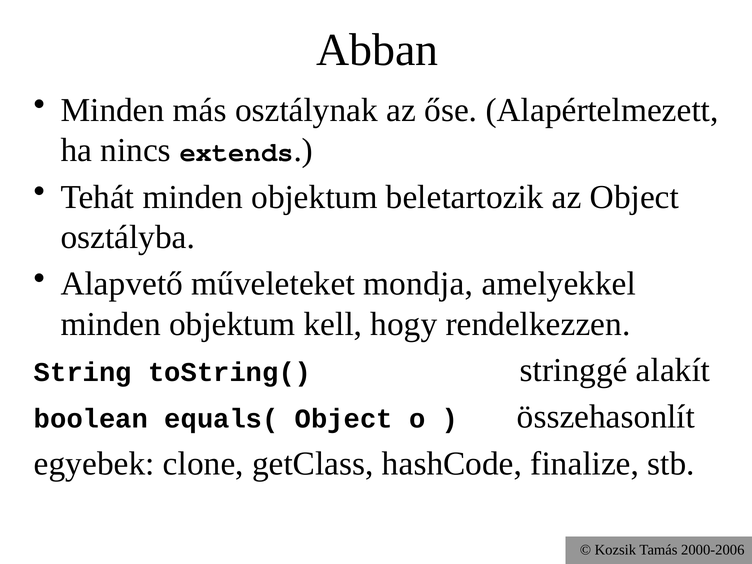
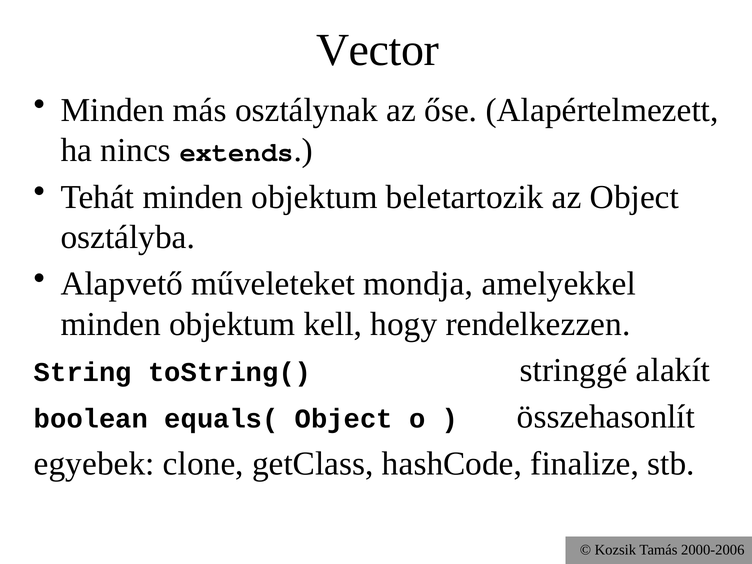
Abban: Abban -> Vector (377, 50)
